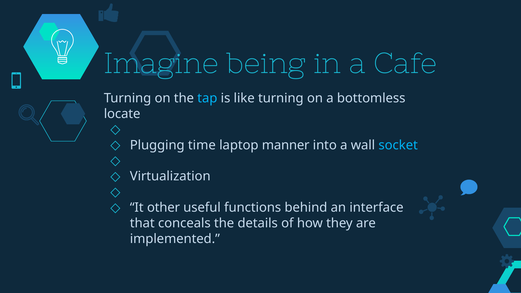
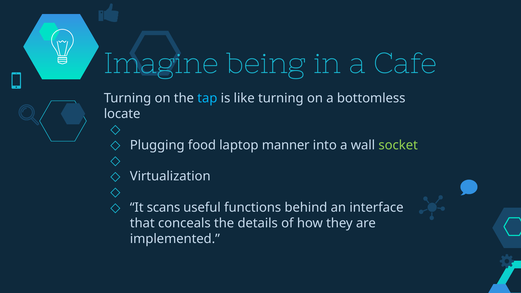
time: time -> food (202, 145)
socket colour: light blue -> light green (398, 145)
other: other -> scans (164, 208)
